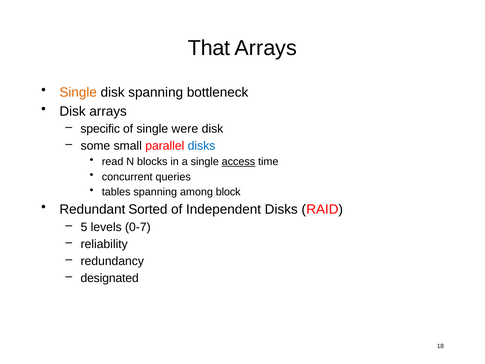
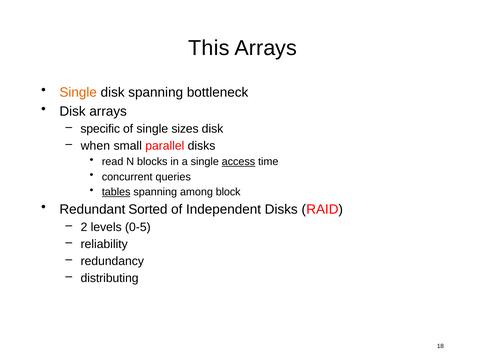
That: That -> This (209, 48)
were: were -> sizes (185, 129)
some: some -> when (95, 146)
disks colour: blue -> black (202, 146)
tables underline: none -> present (116, 192)
5: 5 -> 2 (84, 227)
0-7: 0-7 -> 0-5 (138, 227)
designated: designated -> distributing (110, 278)
